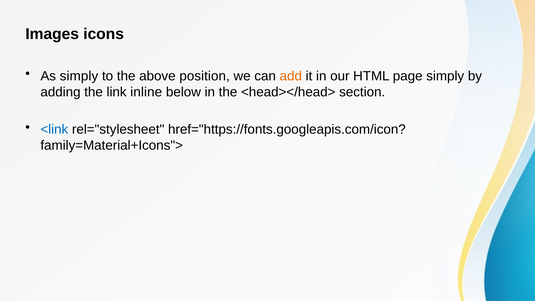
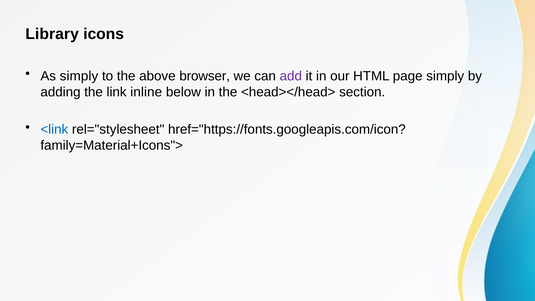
Images: Images -> Library (52, 34)
position: position -> browser (205, 76)
add colour: orange -> purple (291, 76)
